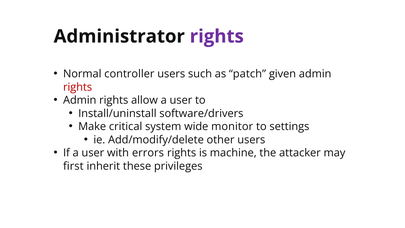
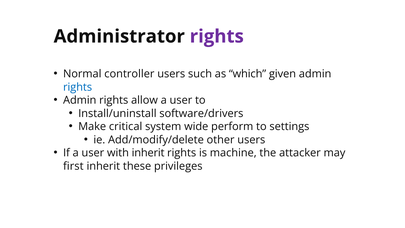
patch: patch -> which (248, 74)
rights colour: red -> blue (78, 87)
monitor: monitor -> perform (232, 127)
with errors: errors -> inherit (148, 153)
